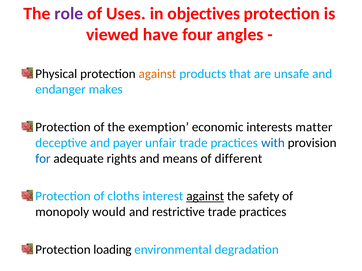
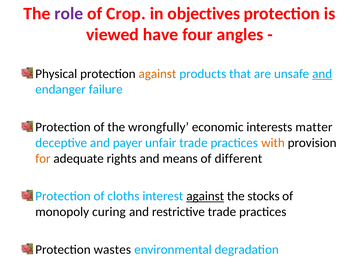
Uses: Uses -> Crop (126, 14)
and underline: none -> present (322, 74)
makes: makes -> failure (106, 90)
exemption: exemption -> wrongfully (158, 127)
with colour: blue -> orange (273, 143)
for colour: blue -> orange (43, 159)
safety: safety -> stocks (264, 197)
would: would -> curing (109, 212)
loading: loading -> wastes (112, 250)
